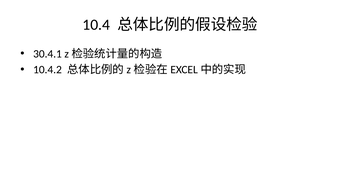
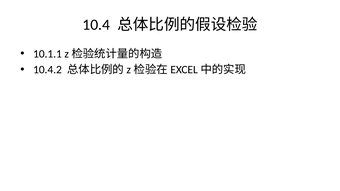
30.4.1: 30.4.1 -> 10.1.1 (47, 54)
